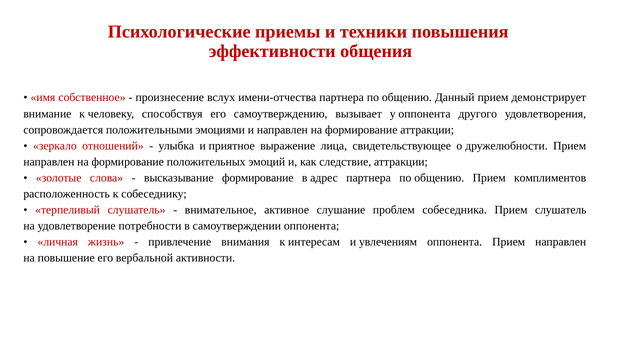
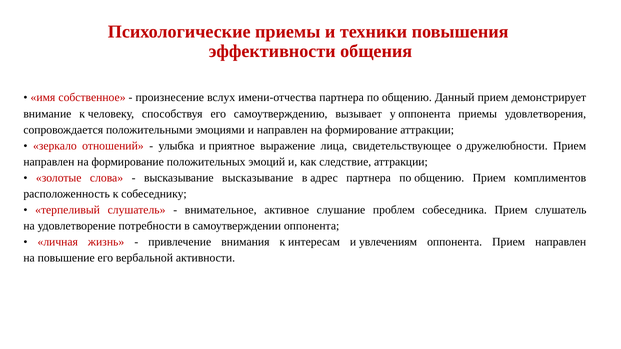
оппонента другого: другого -> приемы (478, 114)
высказывание формирование: формирование -> высказывание (258, 178)
